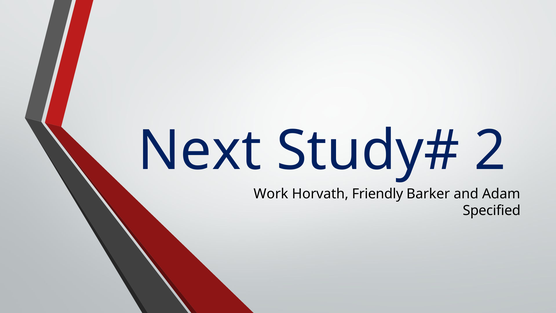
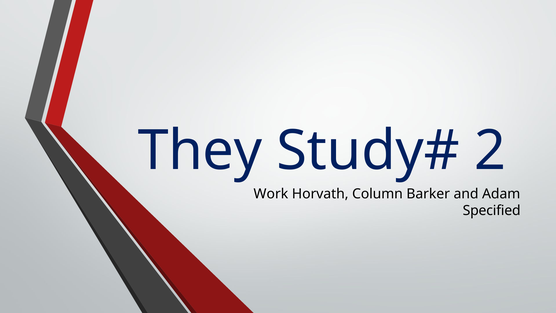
Next: Next -> They (200, 151)
Friendly: Friendly -> Column (377, 194)
